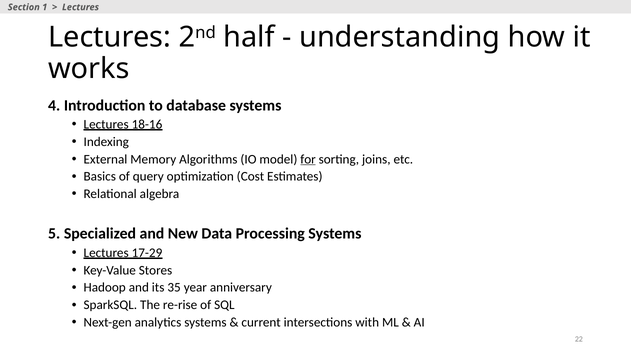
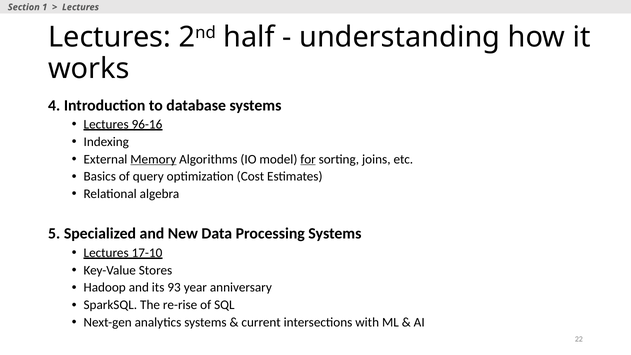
18-16: 18-16 -> 96-16 (147, 124)
Memory underline: none -> present (153, 159)
17-29: 17-29 -> 17-10 (147, 253)
35: 35 -> 93 (174, 288)
